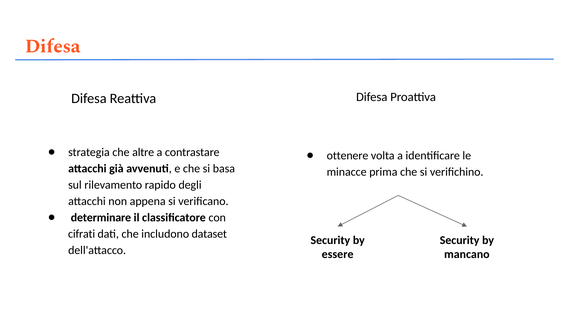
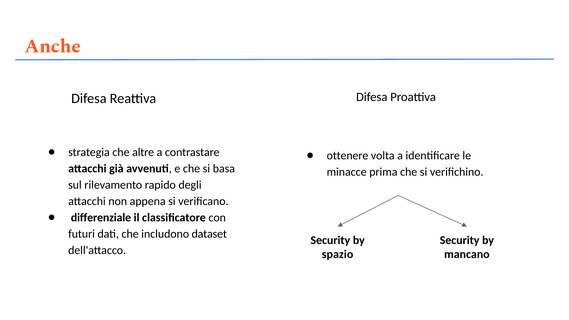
Difesa: Difesa -> Anche (53, 46)
determinare: determinare -> differenziale (101, 218)
cifrati: cifrati -> futuri (82, 234)
essere: essere -> spazio (338, 254)
